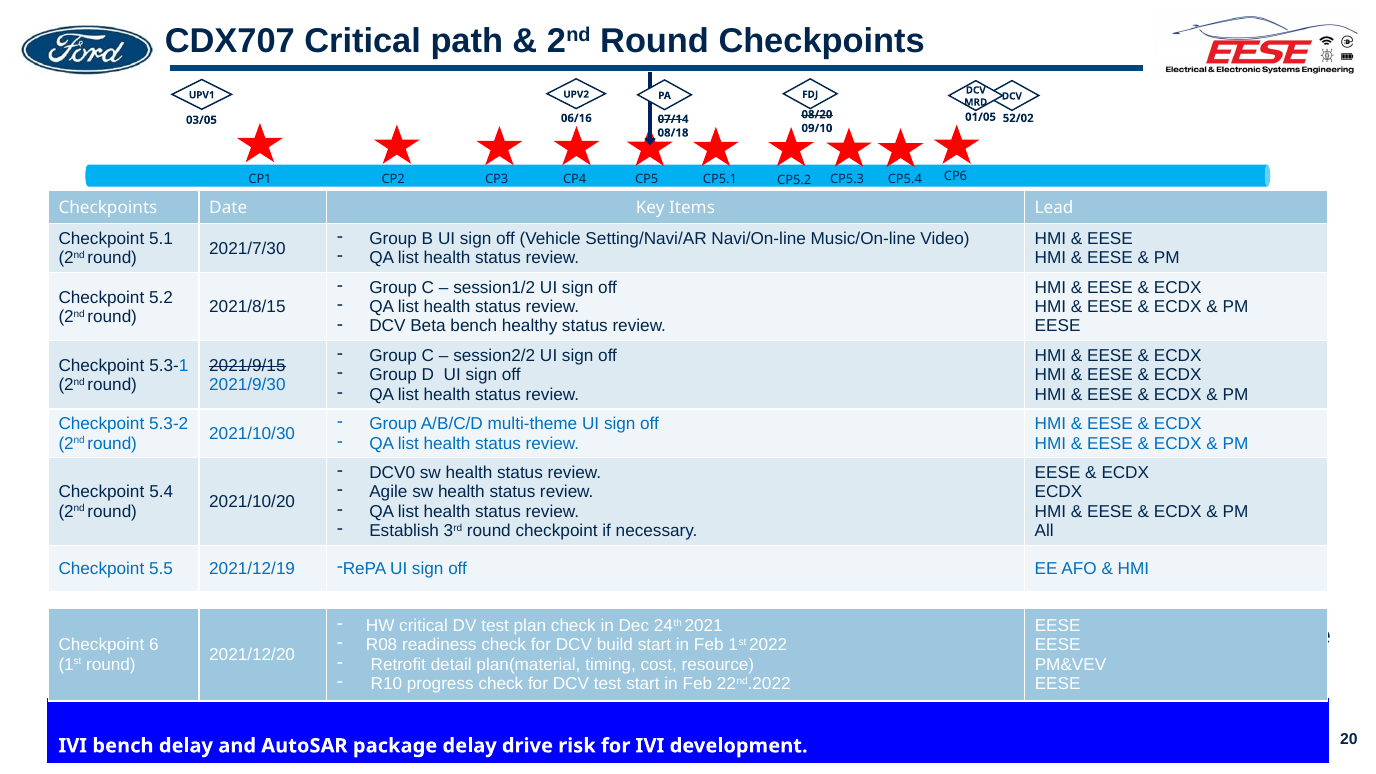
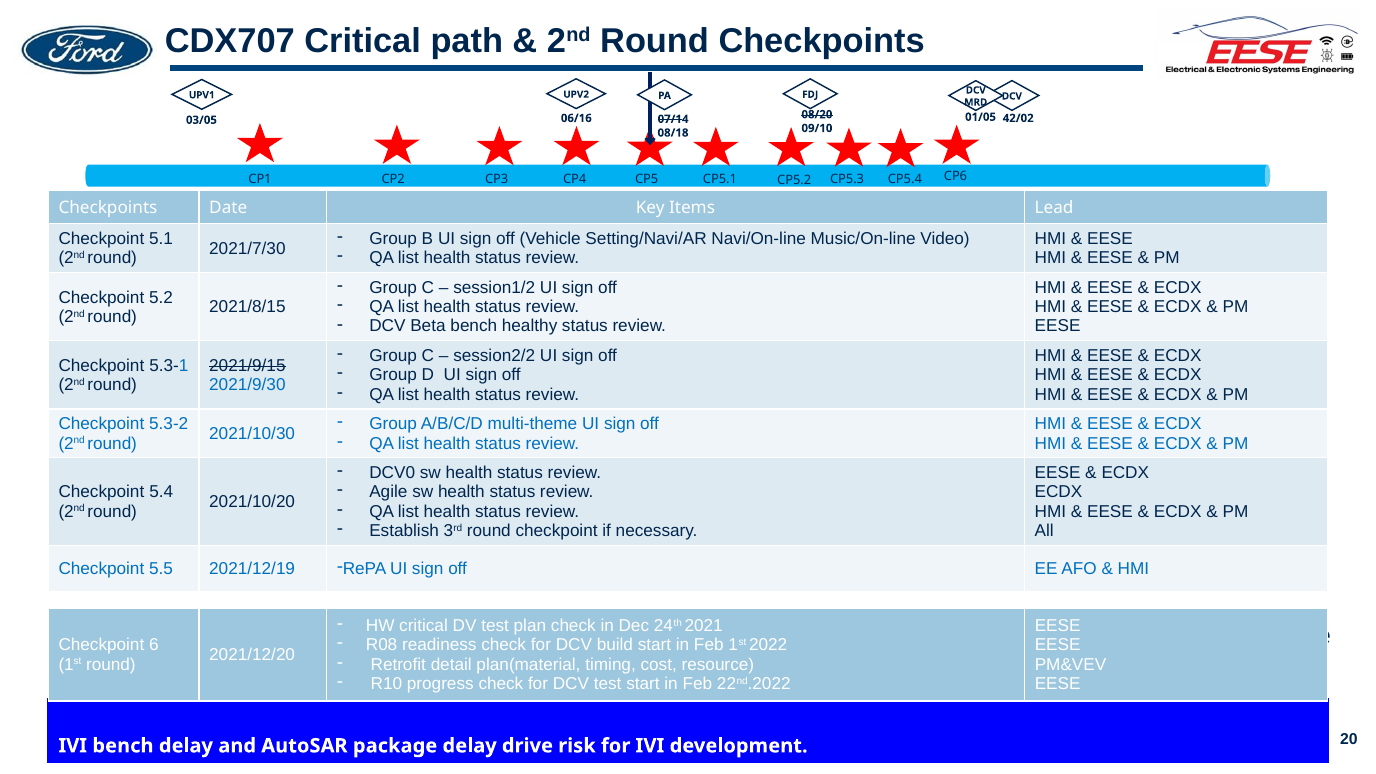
52/02: 52/02 -> 42/02 (1018, 118)
